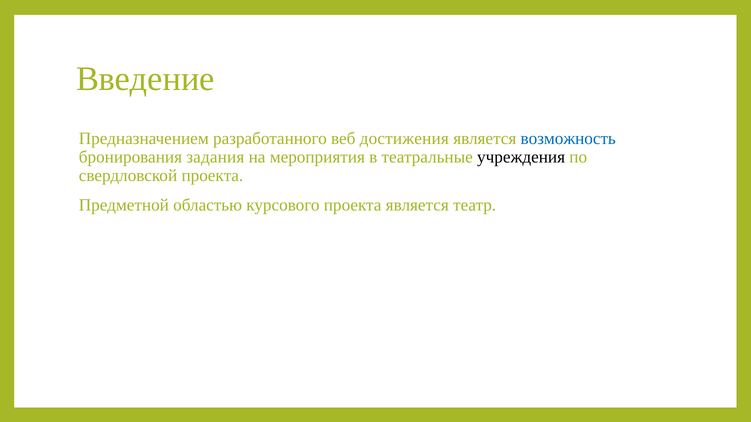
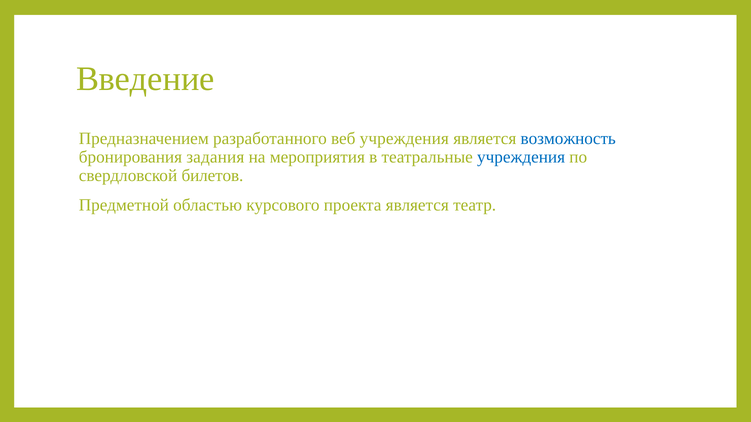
веб достижения: достижения -> учреждения (404, 139)
учреждения colour: black -> blue (521, 157)
свердловской проекта: проекта -> билетов (212, 176)
